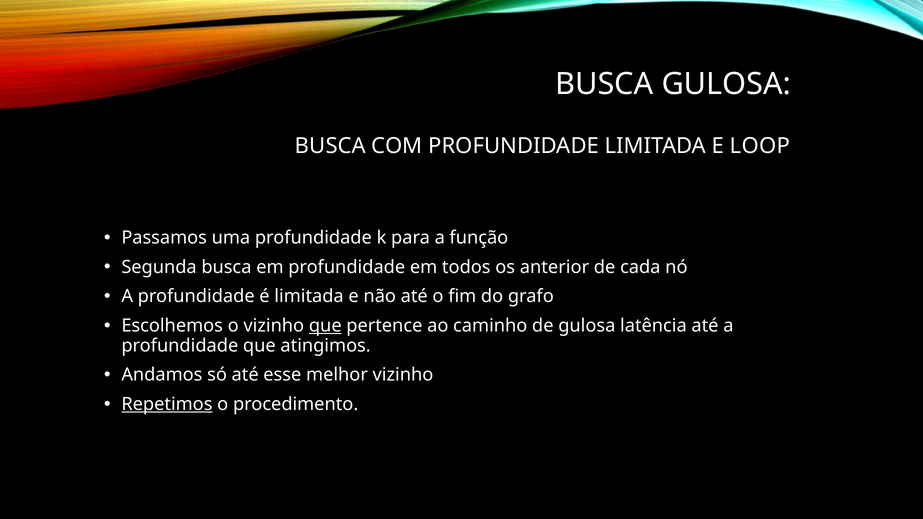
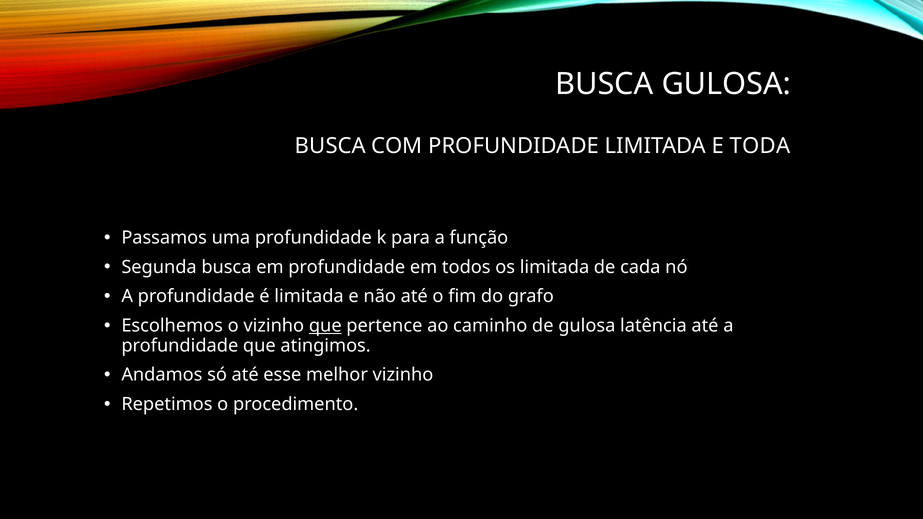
LOOP: LOOP -> TODA (760, 146)
os anterior: anterior -> limitada (555, 267)
Repetimos underline: present -> none (167, 404)
